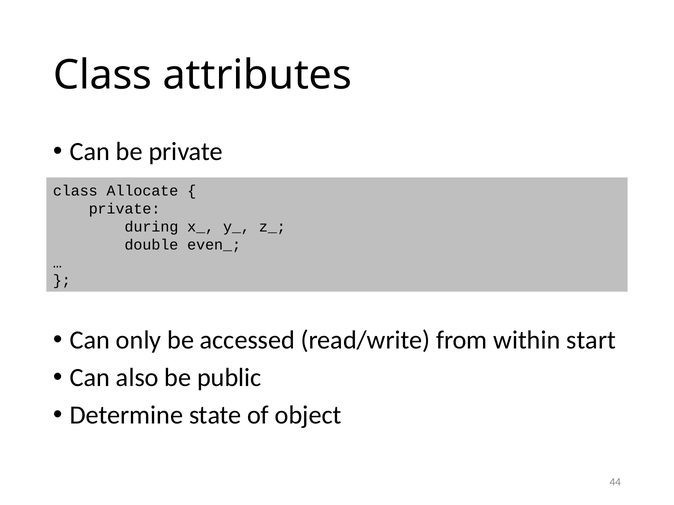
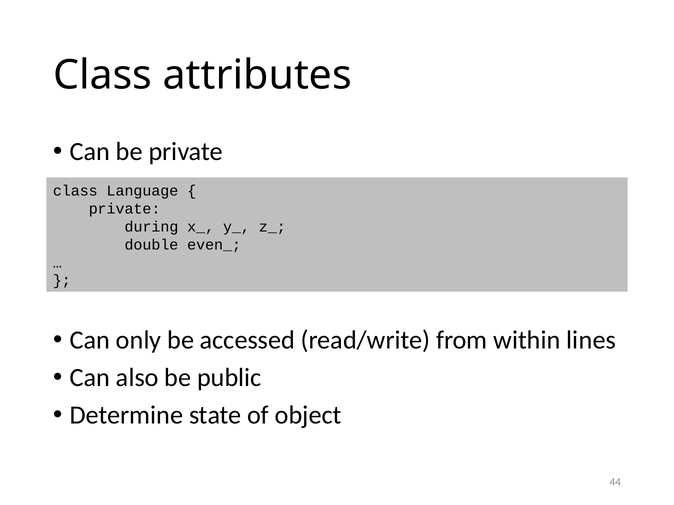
Allocate: Allocate -> Language (142, 191)
start: start -> lines (591, 340)
